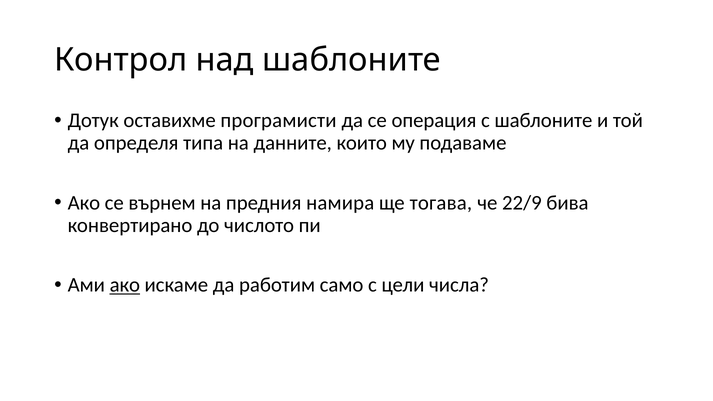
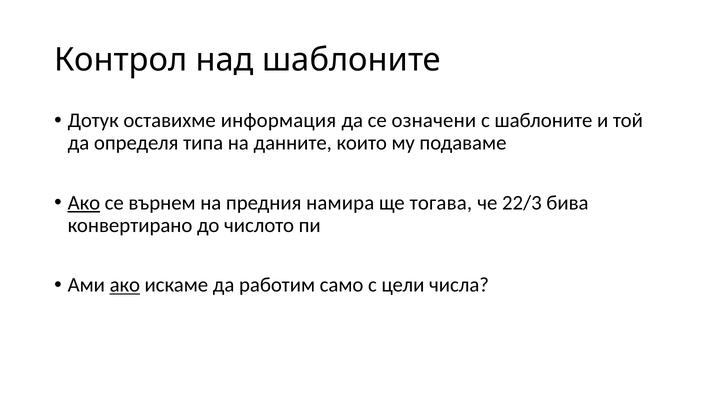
програмисти: програмисти -> информация (278, 121)
операция: операция -> означени (434, 121)
Ако underline: none -> present (84, 203)
22/9: 22/9 -> 22/3 (522, 203)
